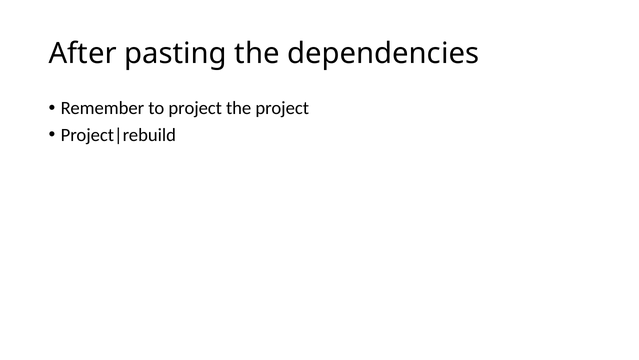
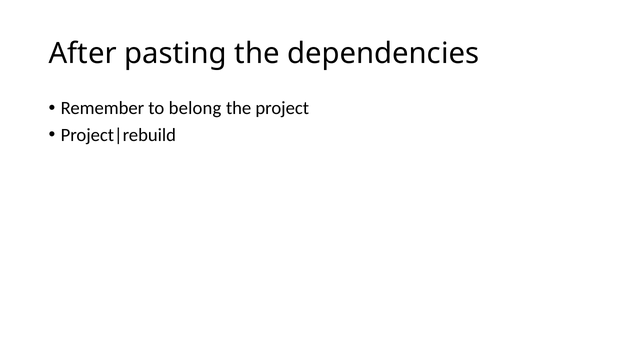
to project: project -> belong (195, 108)
